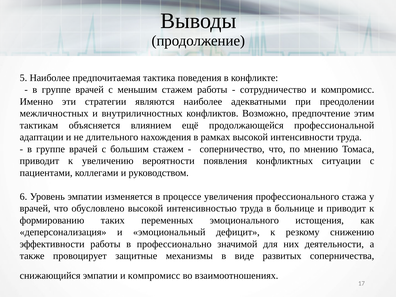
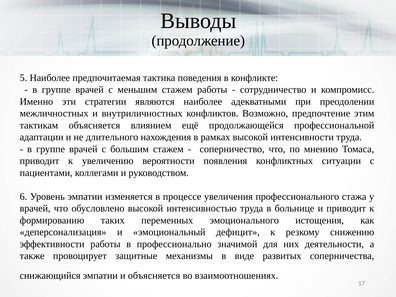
эмпатии и компромисс: компромисс -> объясняется (154, 276)
